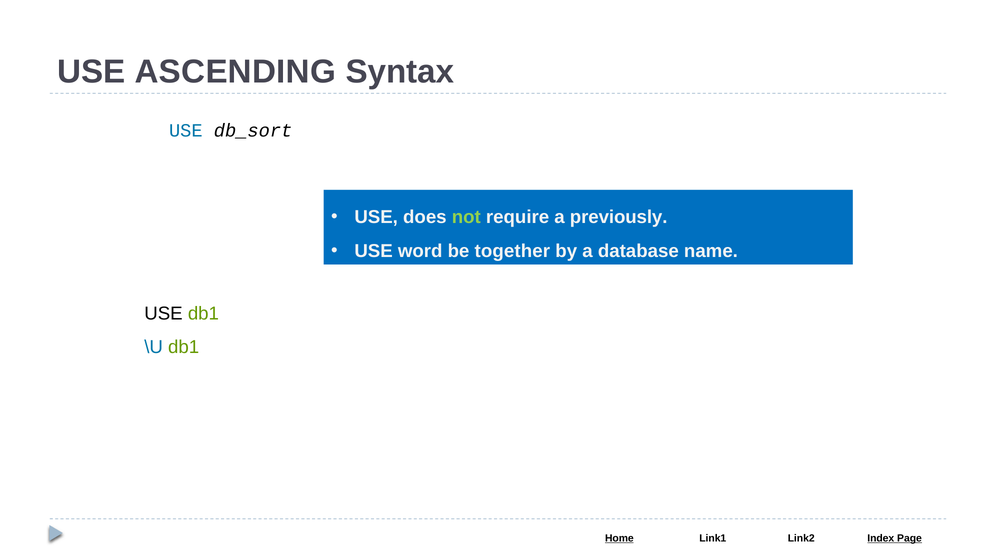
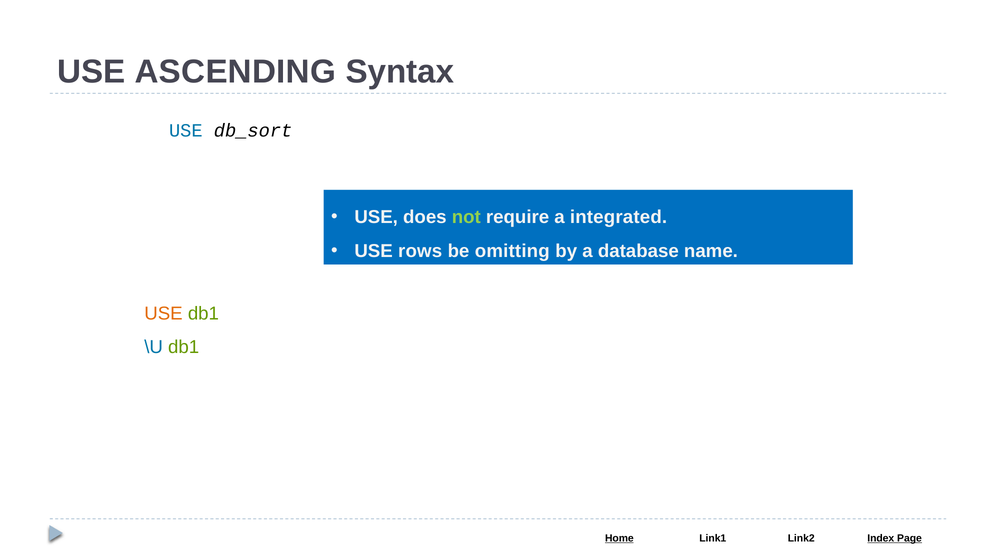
previously: previously -> integrated (619, 217)
word: word -> rows (420, 251)
together: together -> omitting (512, 251)
USE colour: black -> orange (163, 314)
